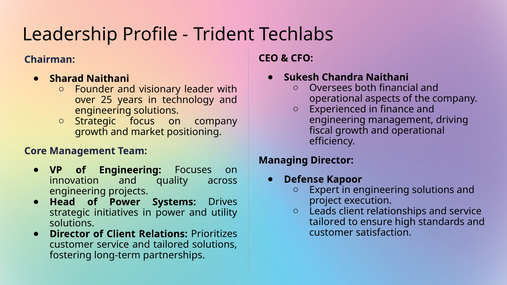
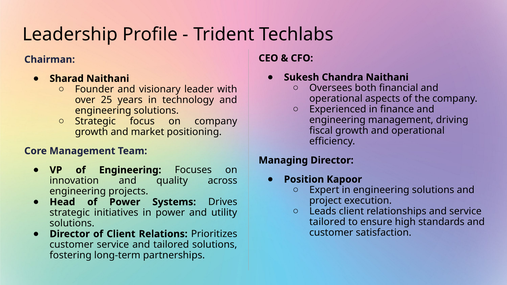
Defense: Defense -> Position (304, 179)
